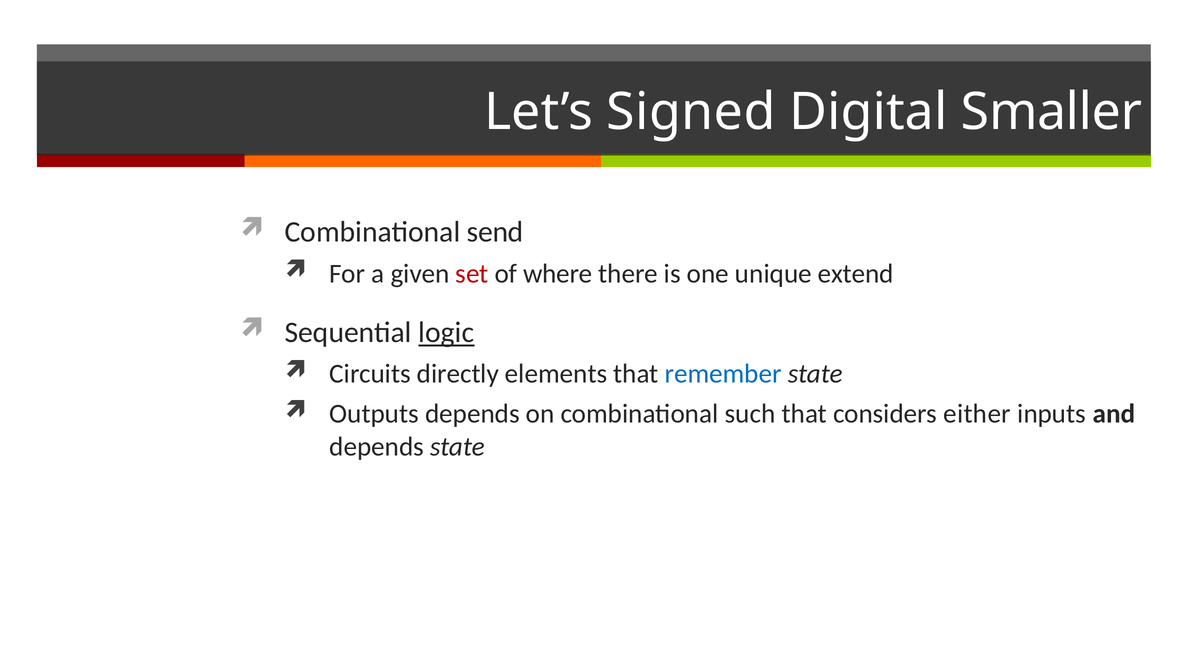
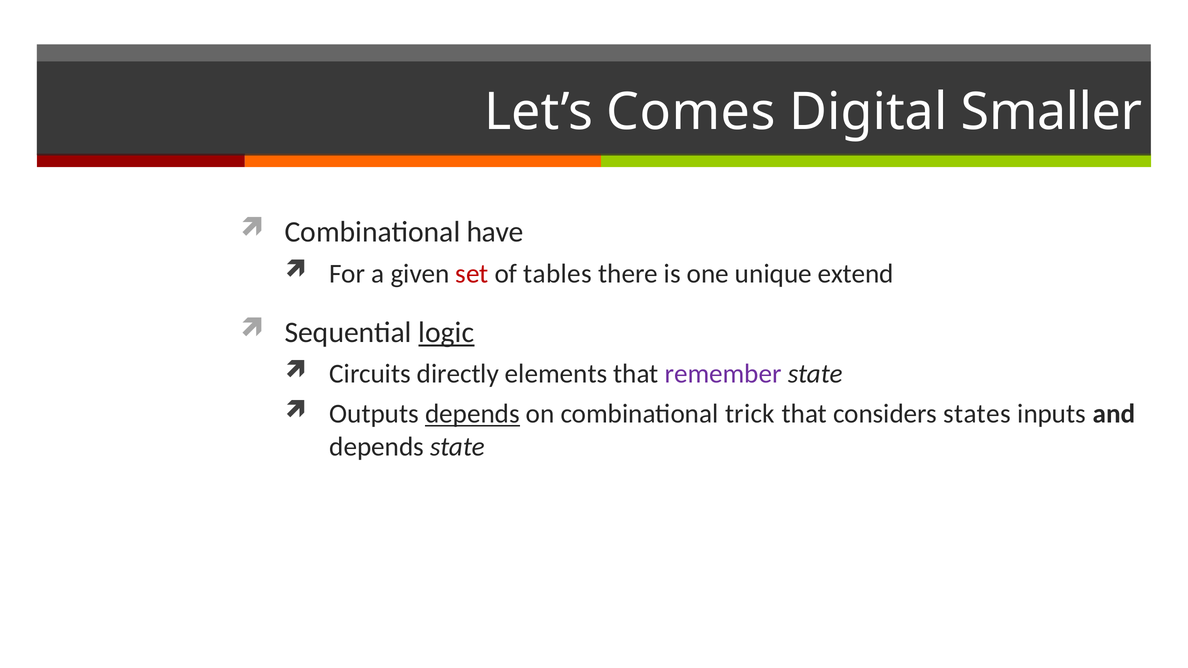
Signed: Signed -> Comes (691, 112)
send: send -> have (495, 232)
where: where -> tables (558, 274)
remember colour: blue -> purple (723, 374)
depends underline: none -> present (473, 414)
such: such -> trick (750, 414)
either: either -> states (977, 414)
